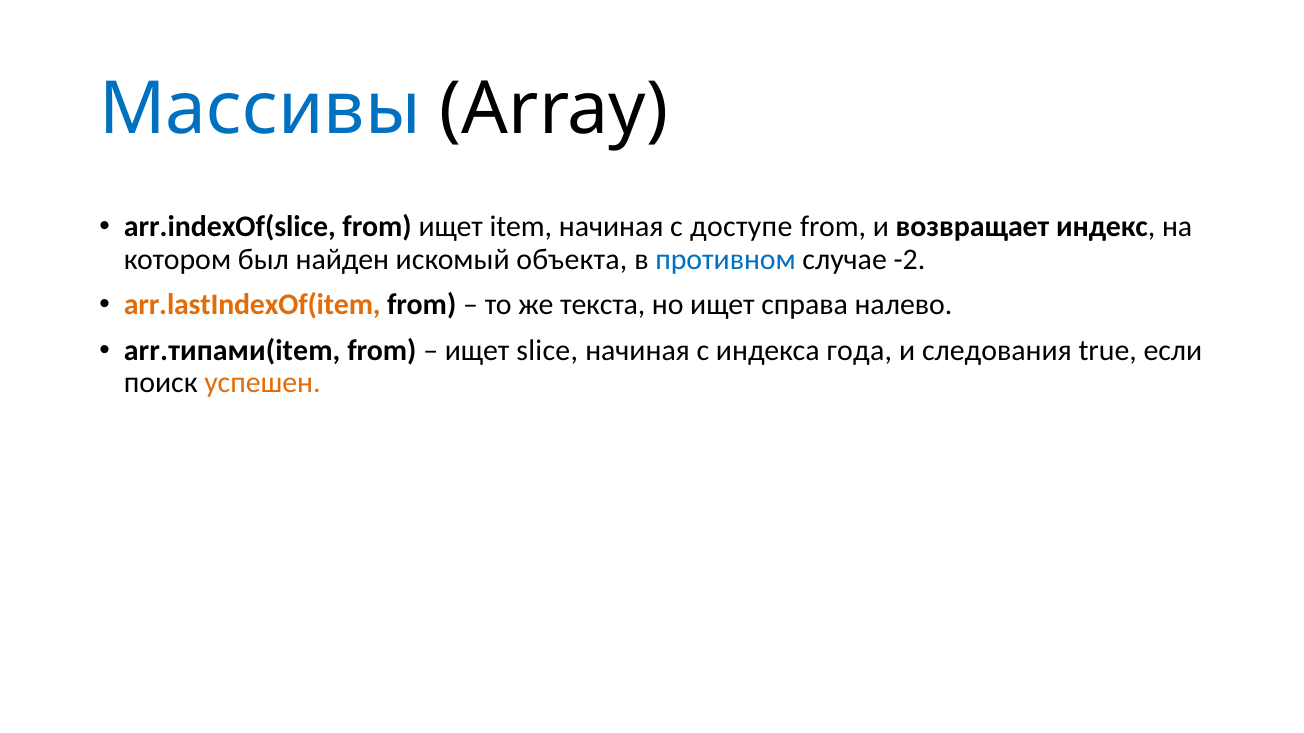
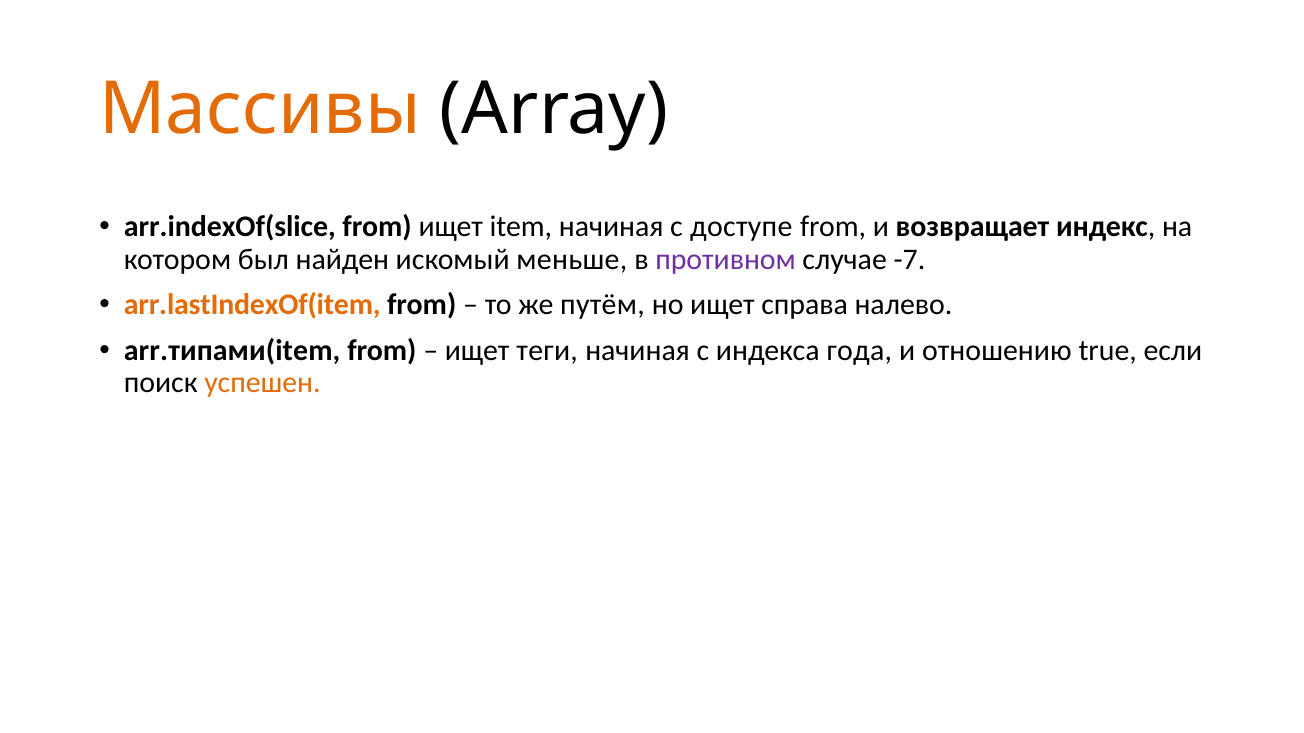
Массивы colour: blue -> orange (260, 109)
объекта: объекта -> меньше (572, 259)
противном colour: blue -> purple (726, 259)
-2: -2 -> -7 (909, 259)
текста: текста -> путём (602, 305)
slice: slice -> теги (547, 351)
следования: следования -> отношению (997, 351)
